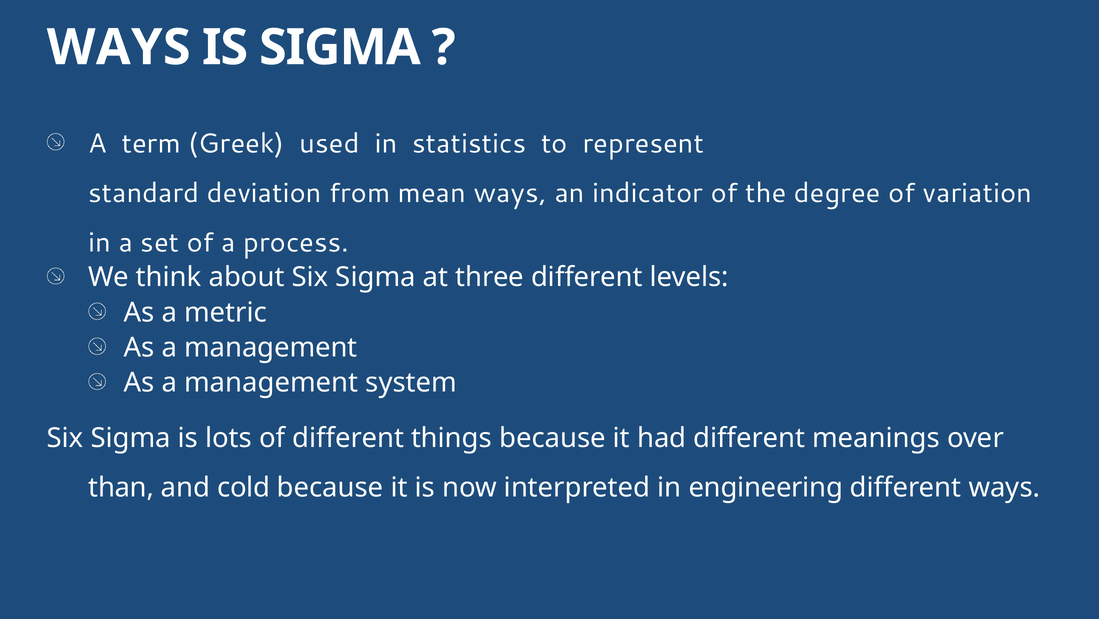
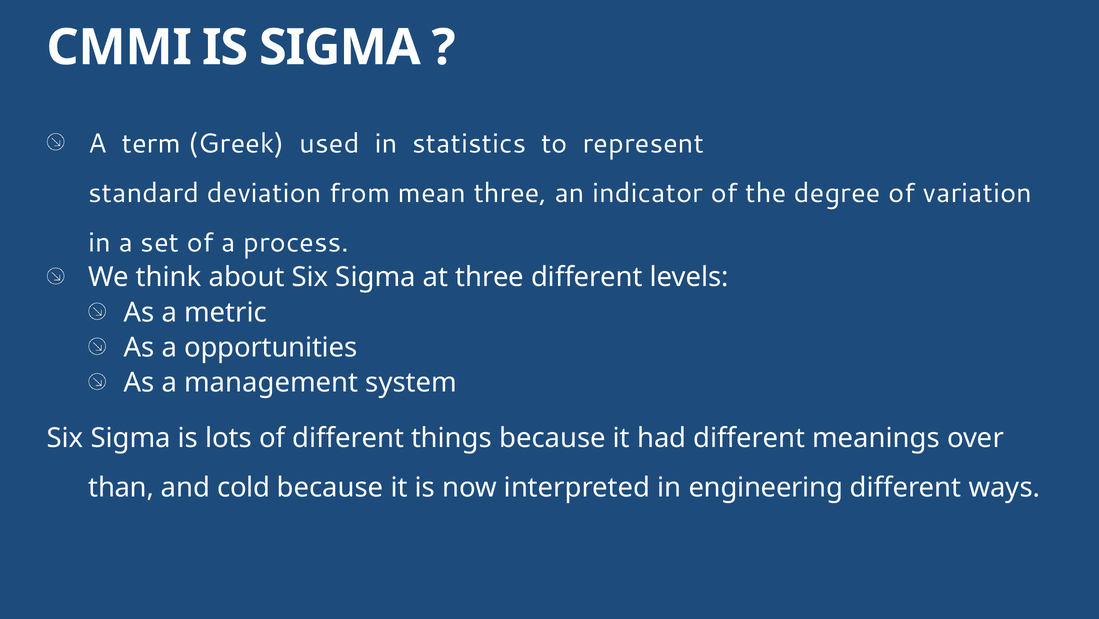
WAYS: WAYS -> CMMI (119, 48)
mean ways: ways -> three (510, 193)
management: management -> opportunities (271, 347)
